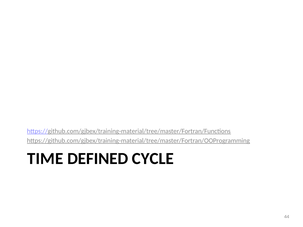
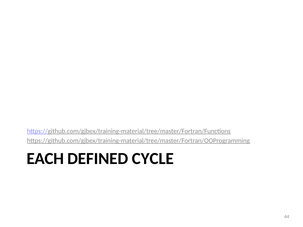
TIME: TIME -> EACH (45, 159)
